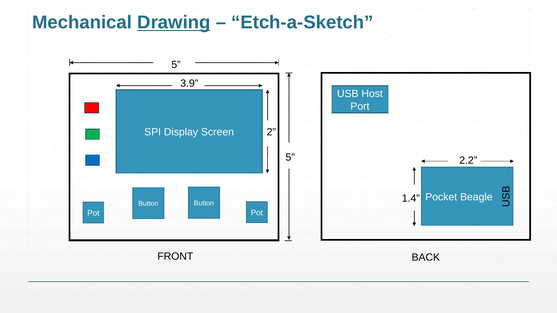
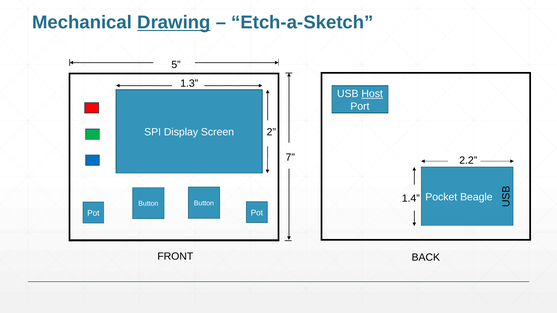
3.9: 3.9 -> 1.3 (189, 84)
Host underline: none -> present (372, 94)
5: 5 -> 7 (290, 158)
